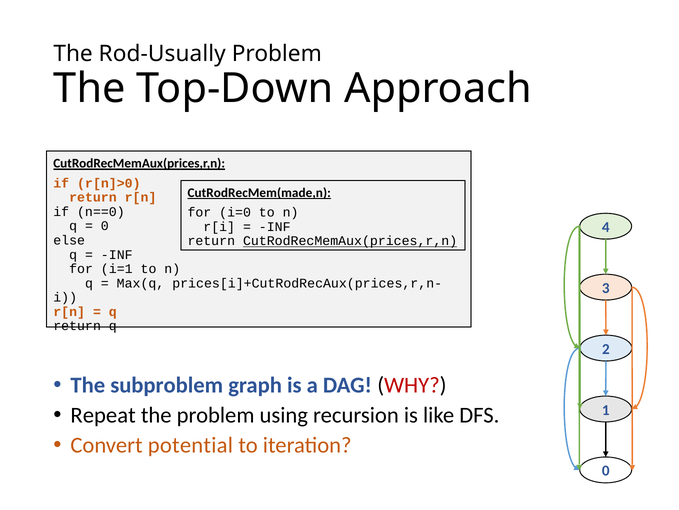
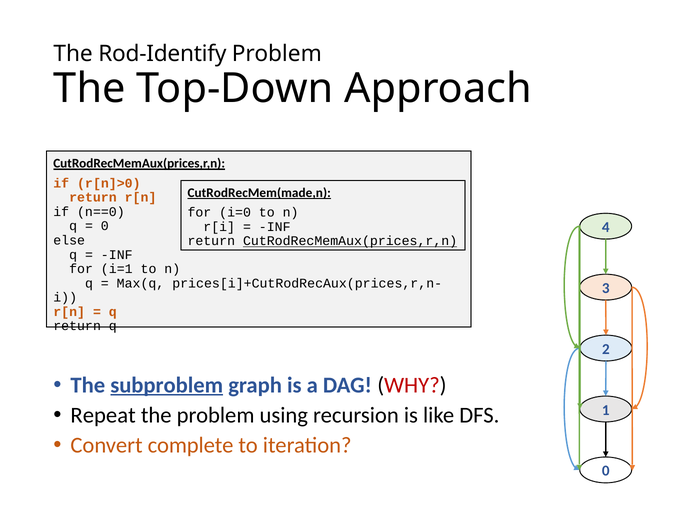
Rod-Usually: Rod-Usually -> Rod-Identify (162, 54)
subproblem underline: none -> present (167, 385)
potential: potential -> complete (191, 445)
